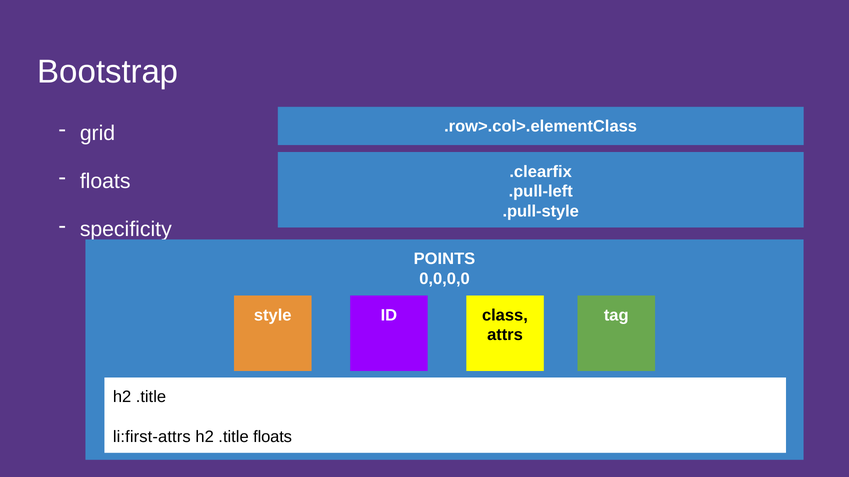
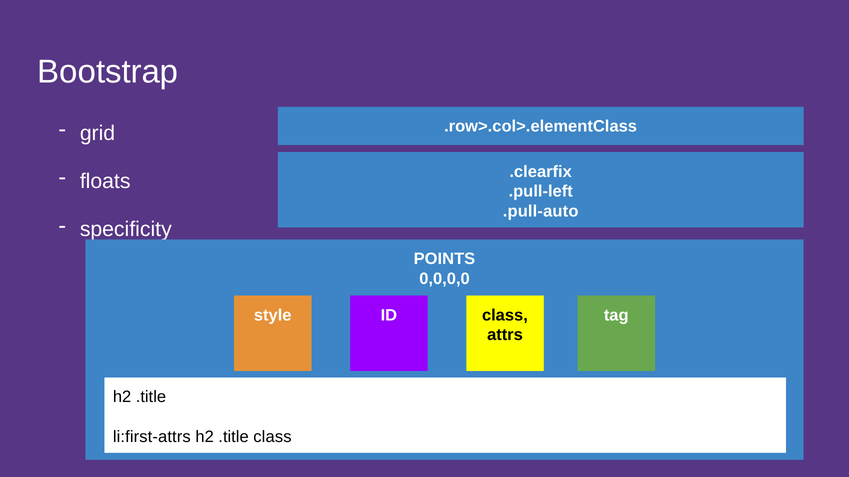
.pull-style: .pull-style -> .pull-auto (541, 211)
.title floats: floats -> class (272, 437)
